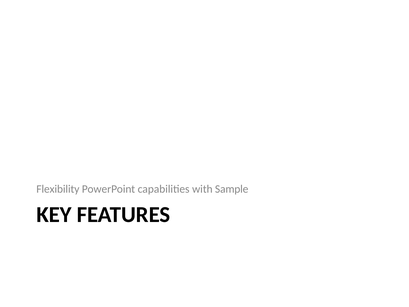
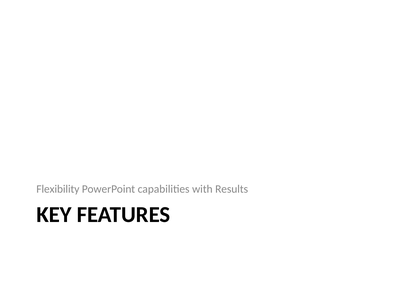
Sample: Sample -> Results (232, 189)
